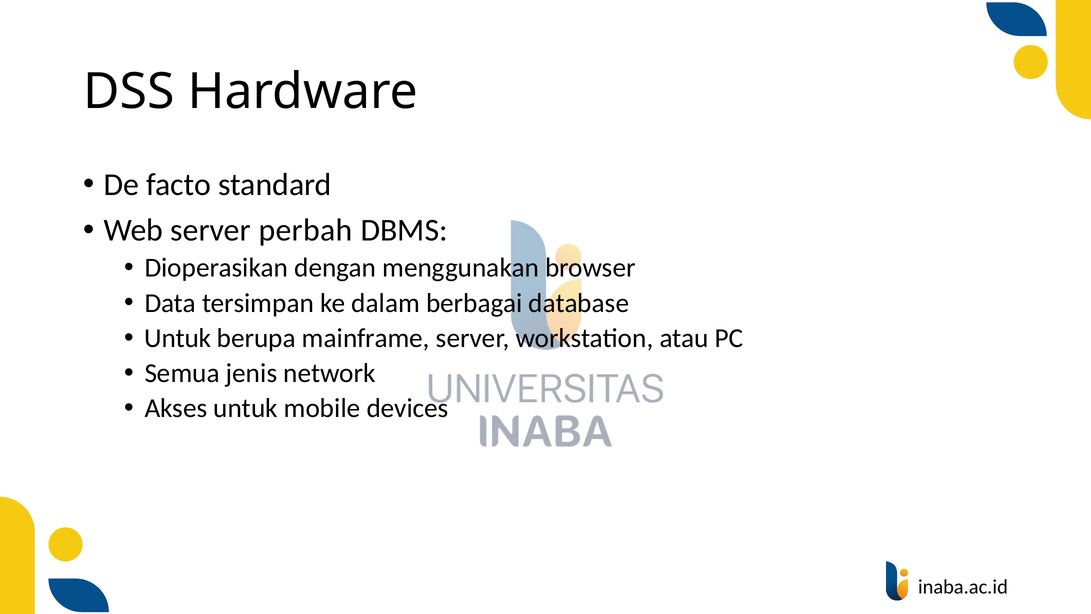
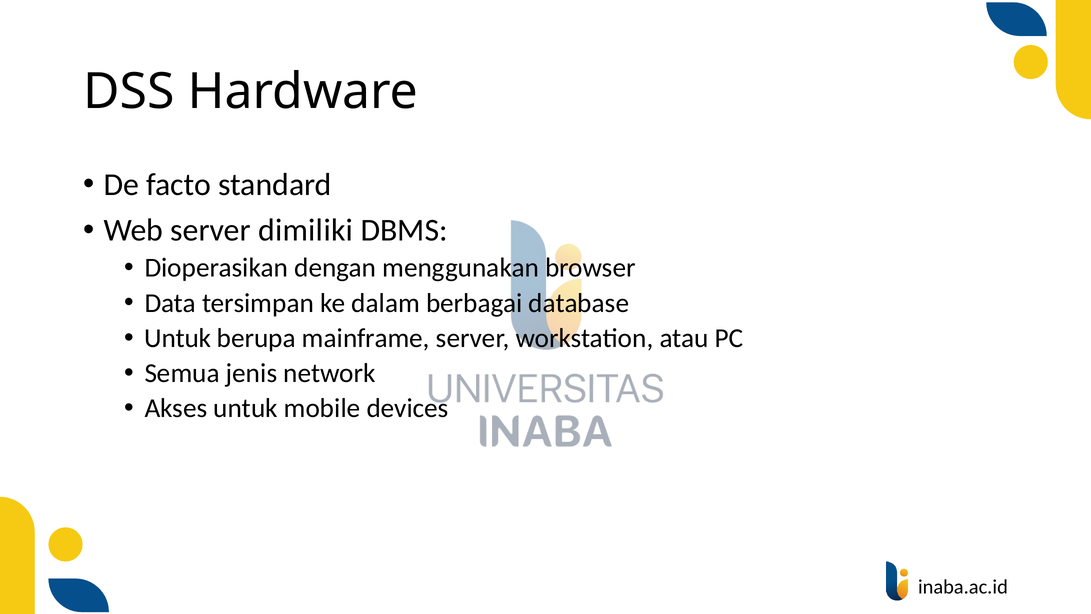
perbah: perbah -> dimiliki (306, 230)
